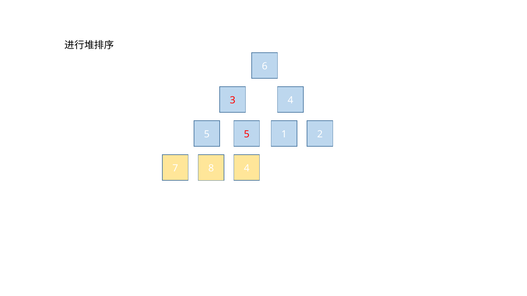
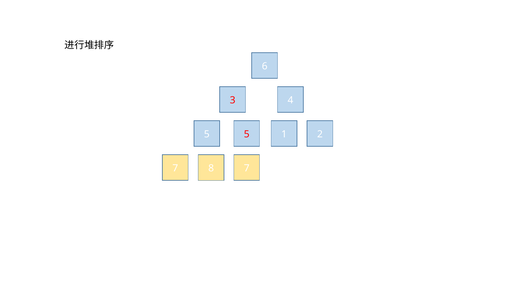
8 4: 4 -> 7 (247, 168)
